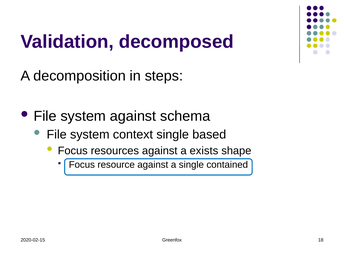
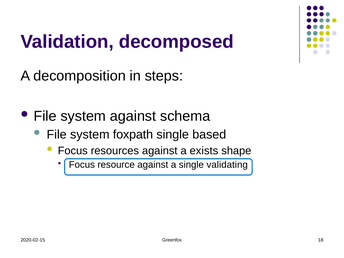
context: context -> foxpath (133, 135)
contained: contained -> validating (227, 165)
